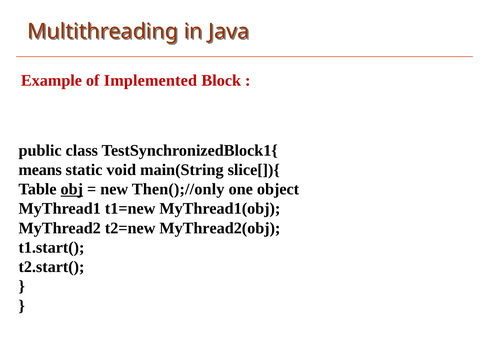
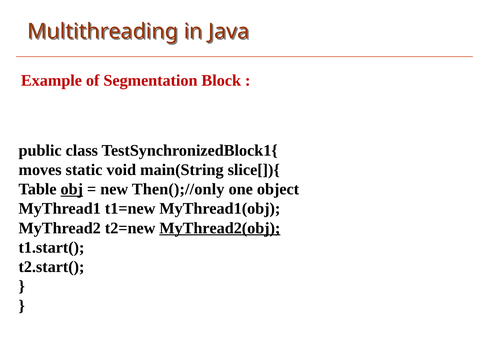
Implemented: Implemented -> Segmentation (150, 80)
means: means -> moves (40, 170)
MyThread2(obj underline: none -> present (220, 228)
